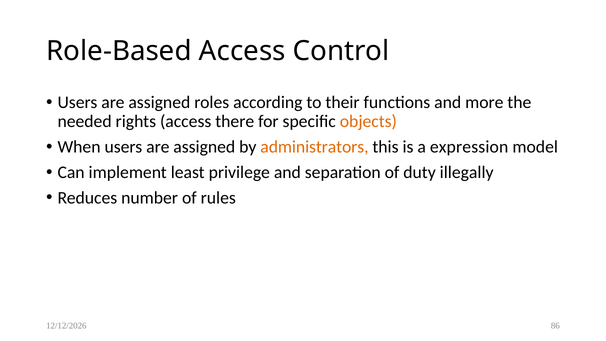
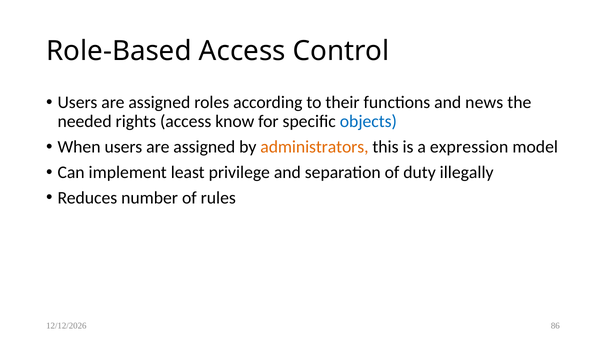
more: more -> news (484, 102)
there: there -> know (235, 122)
objects colour: orange -> blue (368, 122)
